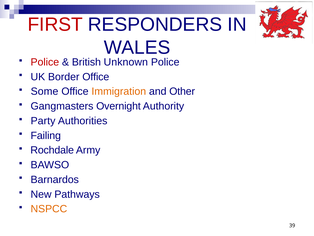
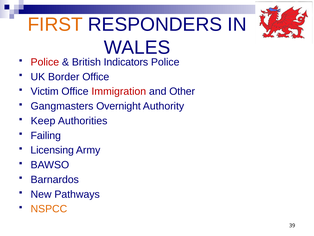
FIRST colour: red -> orange (55, 24)
Unknown: Unknown -> Indicators (126, 62)
Some: Some -> Victim (45, 91)
Immigration colour: orange -> red (119, 91)
Party: Party -> Keep (43, 121)
Rochdale: Rochdale -> Licensing (52, 150)
